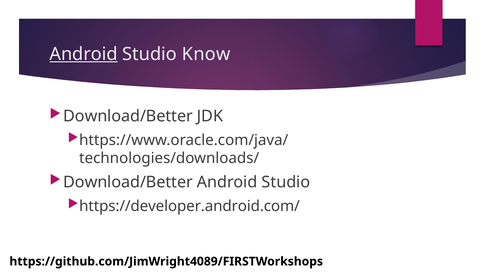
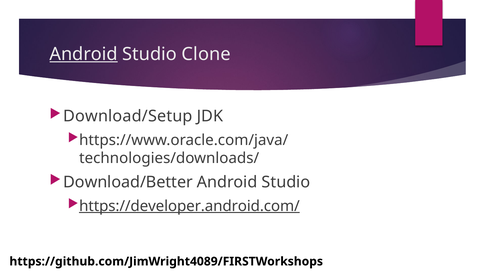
Know: Know -> Clone (206, 54)
Download/Better: Download/Better -> Download/Setup (128, 116)
https://developer.android.com/ underline: none -> present (189, 206)
